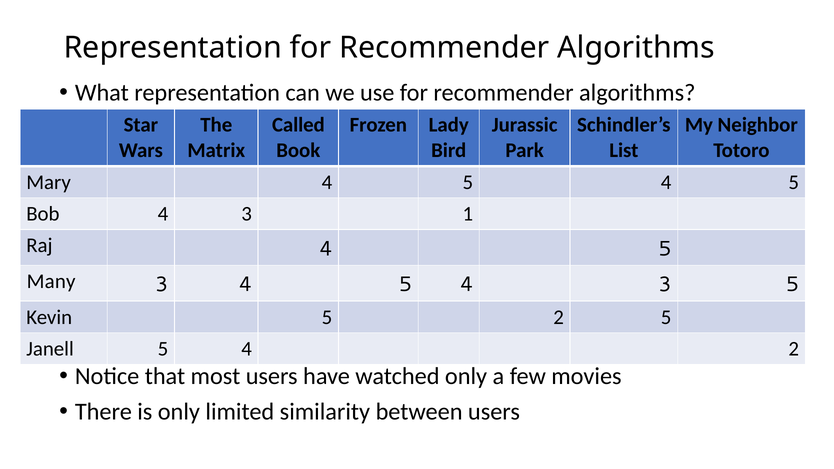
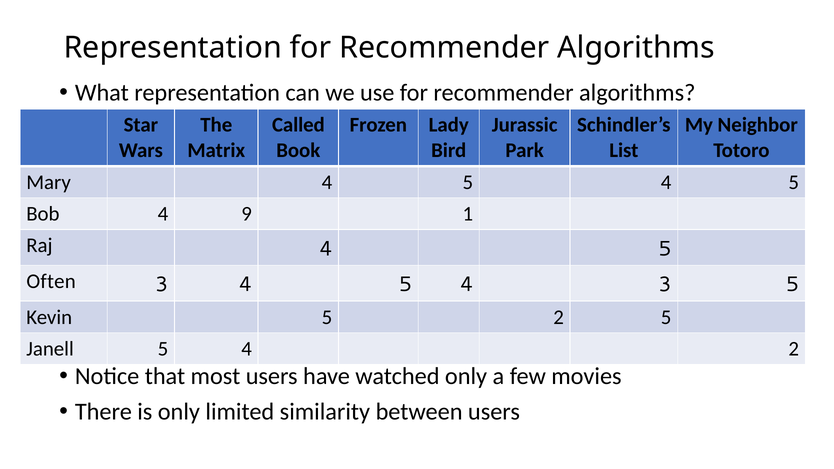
Bob 4 3: 3 -> 9 (247, 214)
Many: Many -> Often (51, 281)
